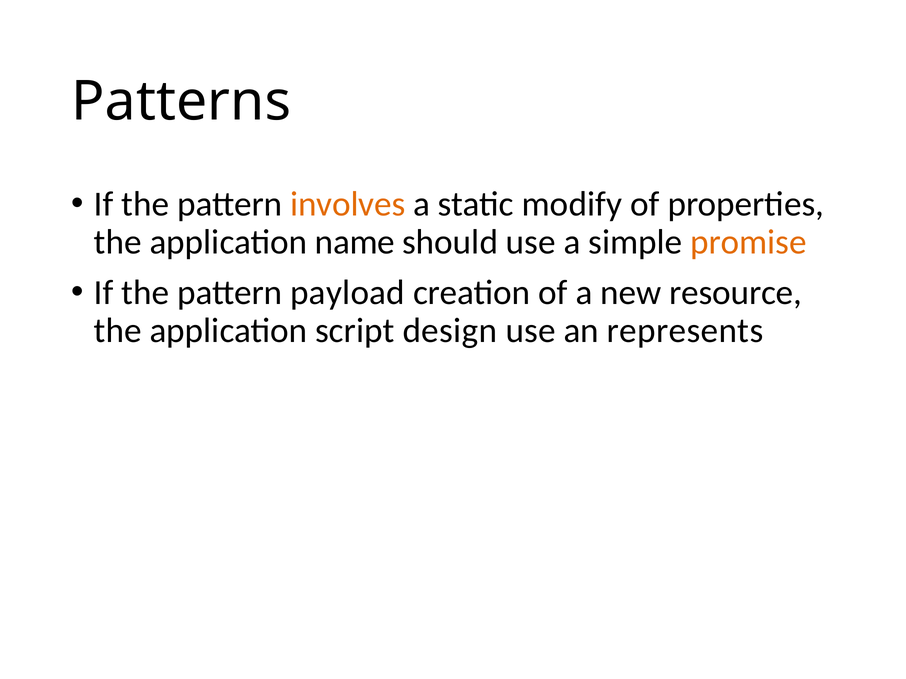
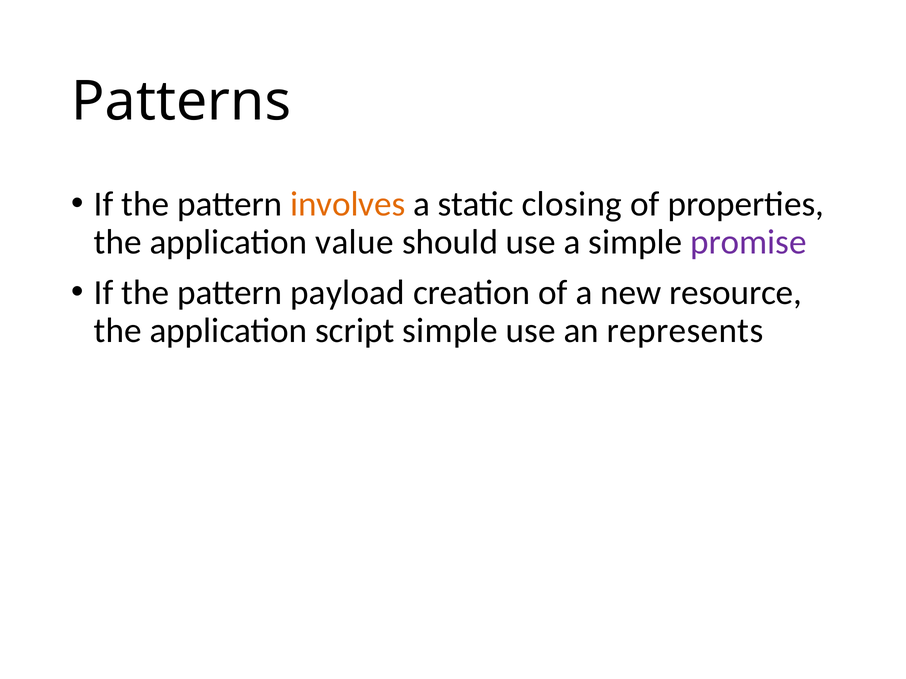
modify: modify -> closing (572, 204)
name: name -> value (355, 242)
promise colour: orange -> purple (748, 242)
script design: design -> simple (450, 331)
